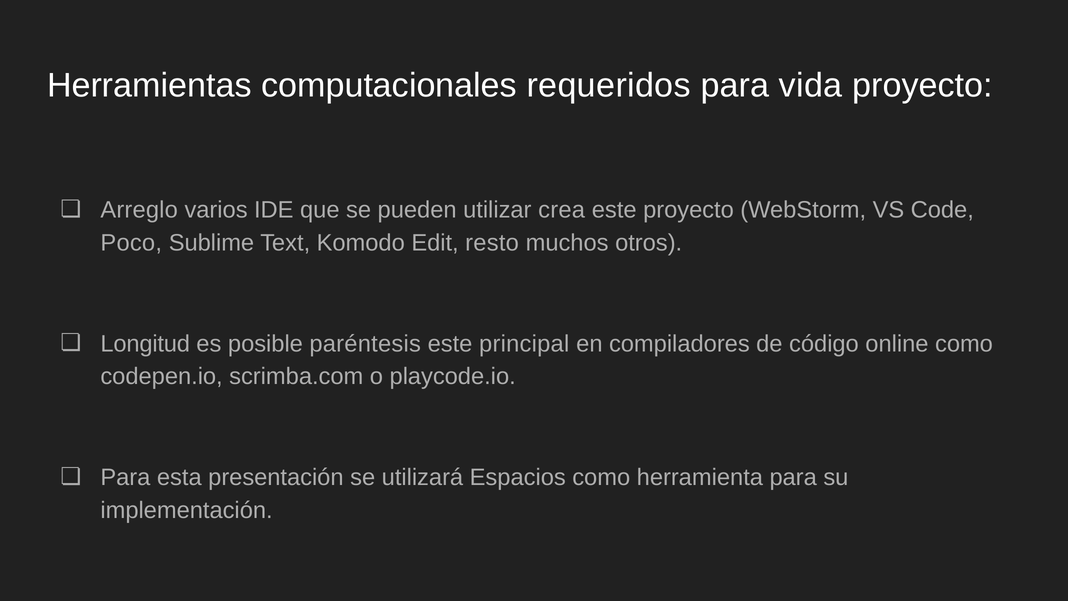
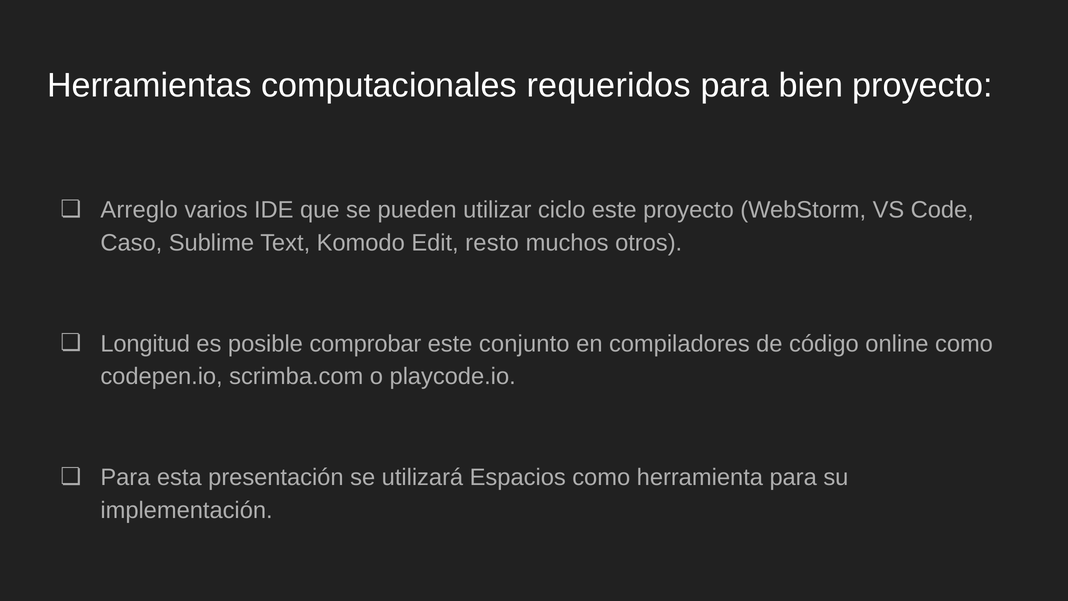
vida: vida -> bien (811, 85)
crea: crea -> ciclo (562, 210)
Poco: Poco -> Caso (131, 243)
paréntesis: paréntesis -> comprobar (365, 344)
principal: principal -> conjunto (524, 344)
